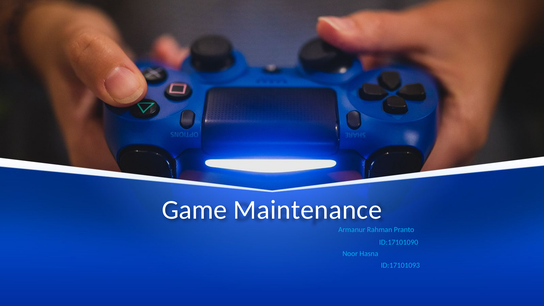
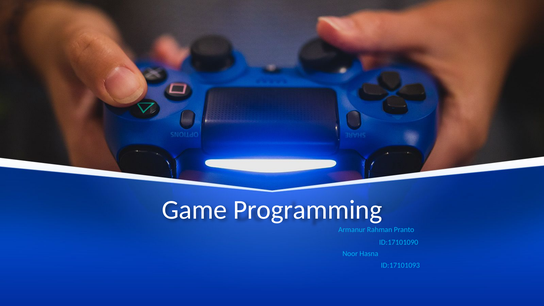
Maintenance: Maintenance -> Programming (308, 210)
